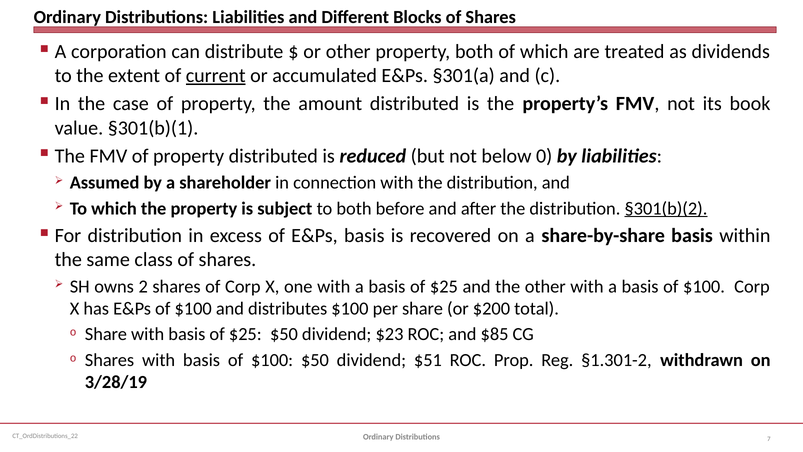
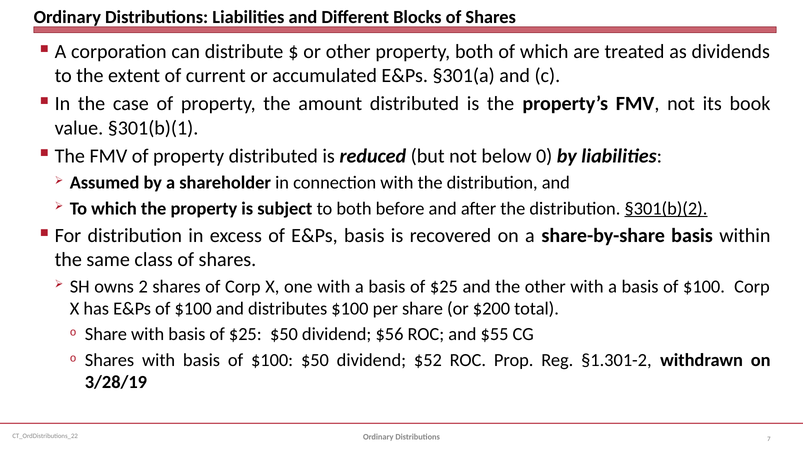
current underline: present -> none (216, 76)
$23: $23 -> $56 (389, 334)
$85: $85 -> $55 (495, 334)
$51: $51 -> $52 (428, 360)
